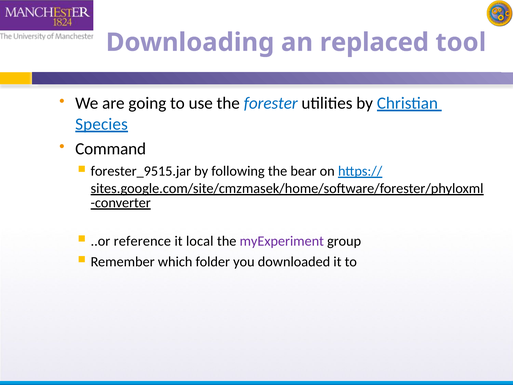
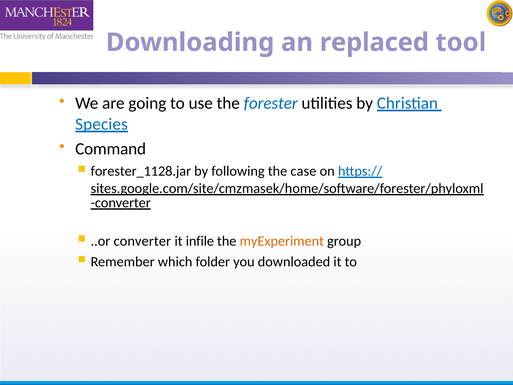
forester_9515.jar: forester_9515.jar -> forester_1128.jar (141, 171)
bear: bear -> case (303, 171)
..or reference: reference -> converter (142, 241)
local: local -> infile (200, 241)
myExperiment colour: purple -> orange (282, 241)
